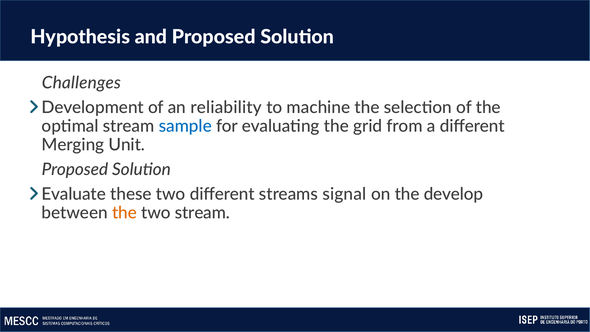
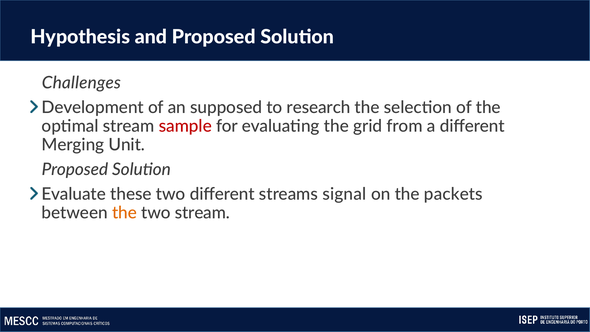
reliability: reliability -> supposed (226, 108)
machine: machine -> research (319, 108)
sample colour: blue -> red (185, 126)
develop: develop -> packets (453, 194)
